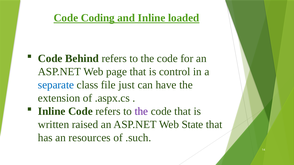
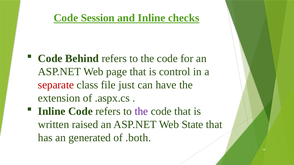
Coding: Coding -> Session (98, 18)
loaded: loaded -> checks (184, 18)
separate colour: blue -> red (56, 85)
resources: resources -> generated (90, 138)
.such: .such -> .both (138, 138)
